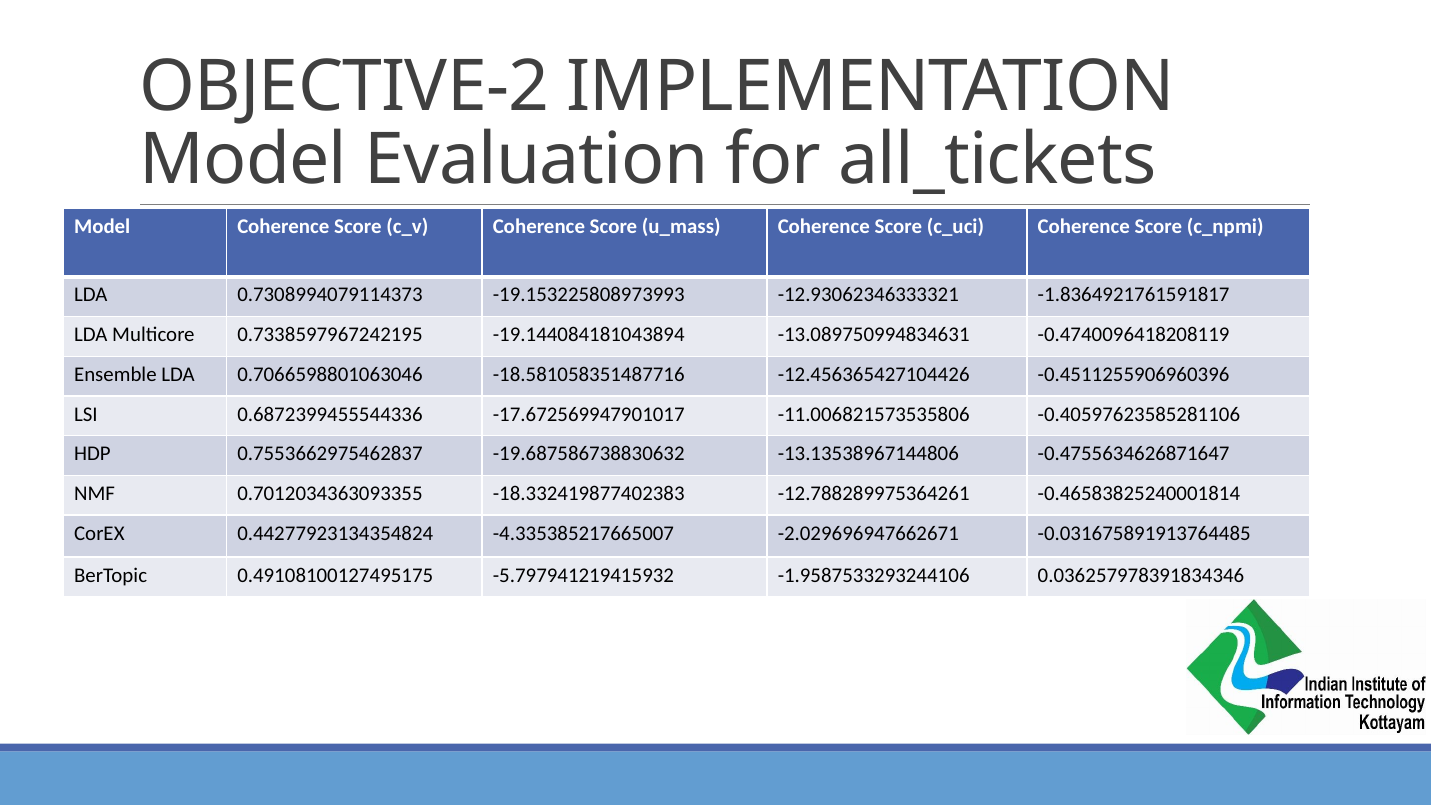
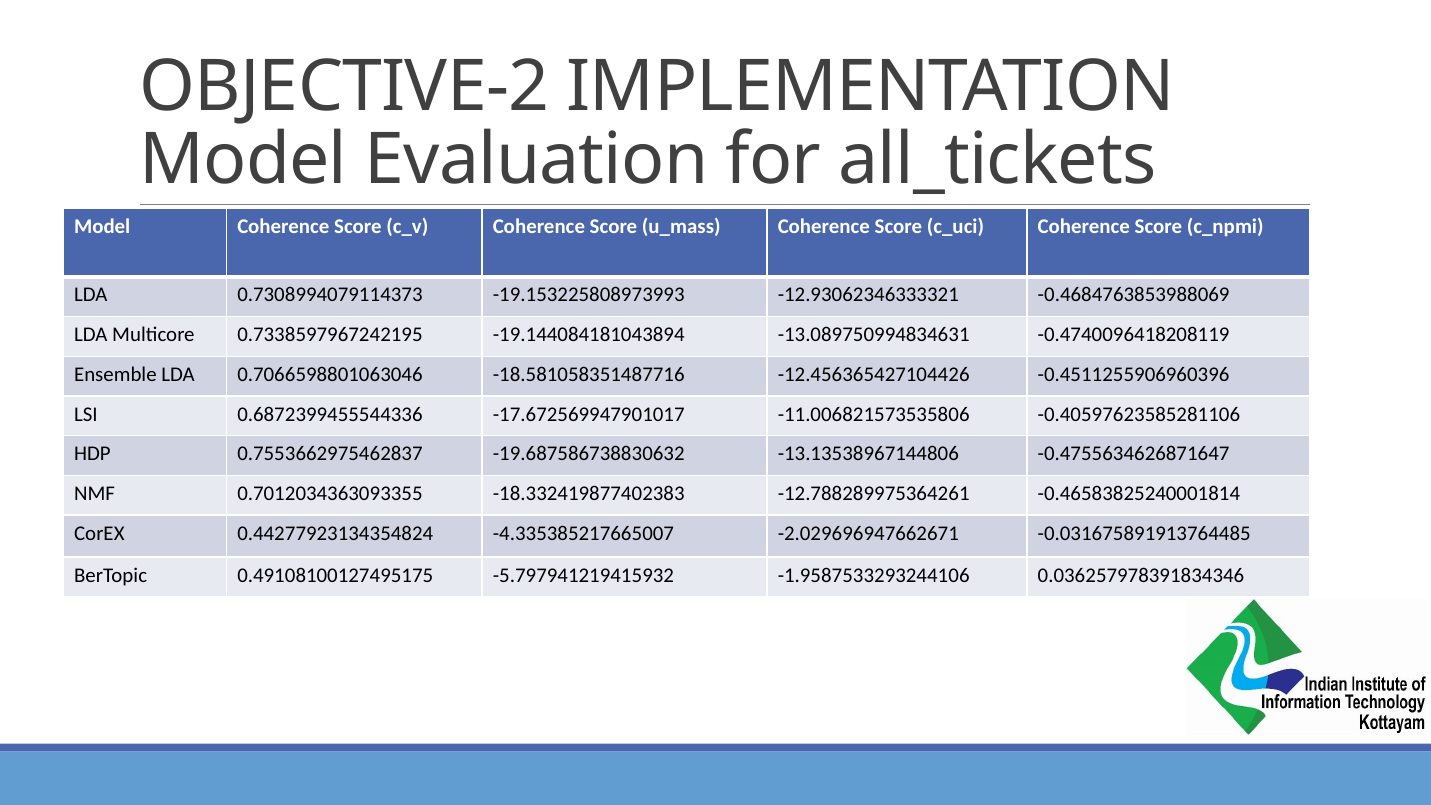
-1.8364921761591817: -1.8364921761591817 -> -0.4684763853988069 (1134, 295)
